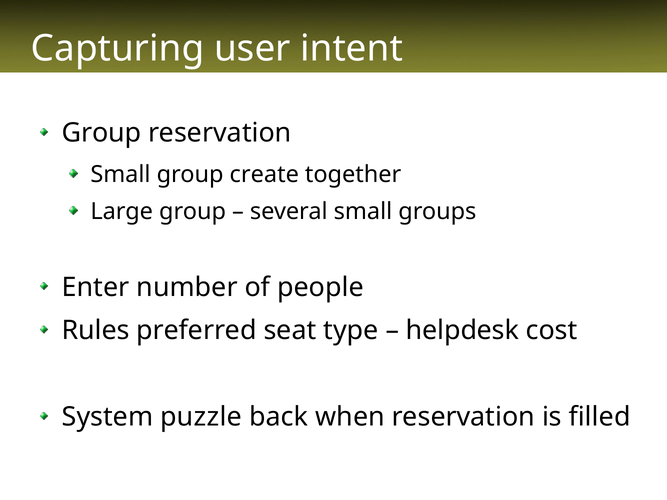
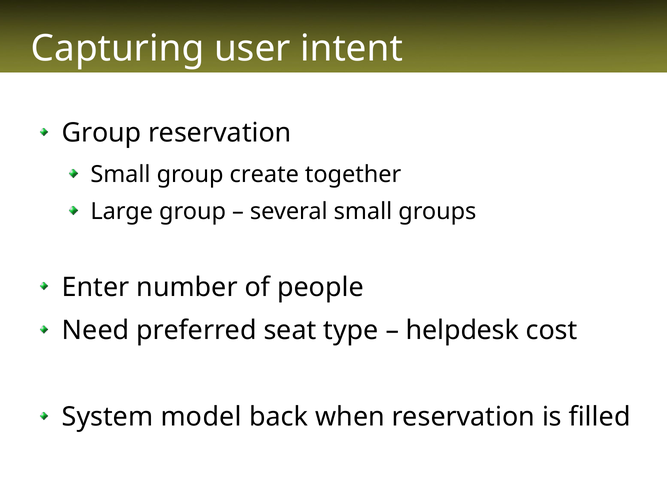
Rules: Rules -> Need (96, 331)
puzzle: puzzle -> model (201, 417)
